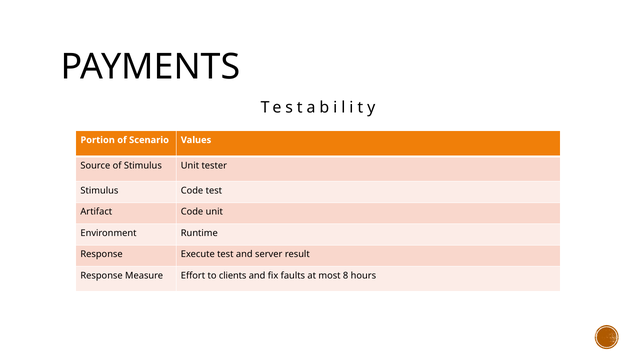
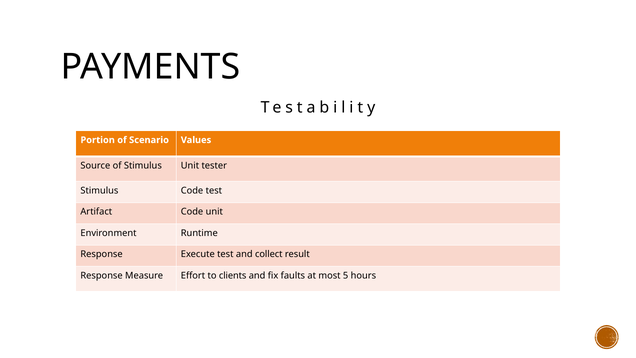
server: server -> collect (269, 254)
8: 8 -> 5 (346, 276)
